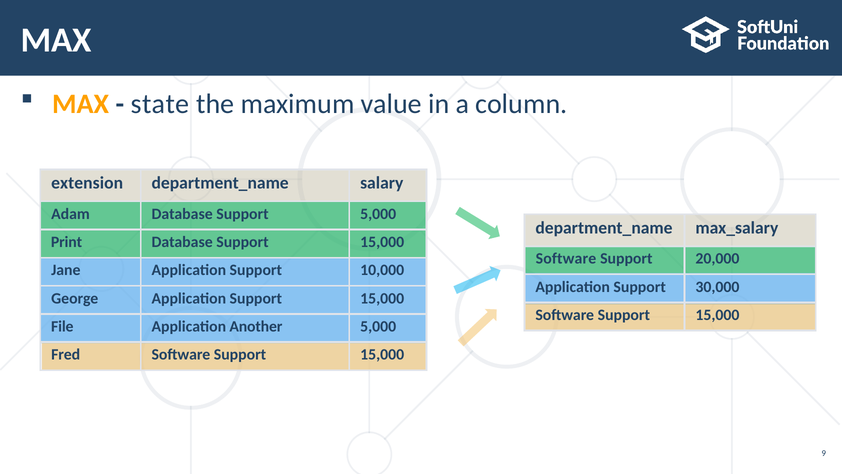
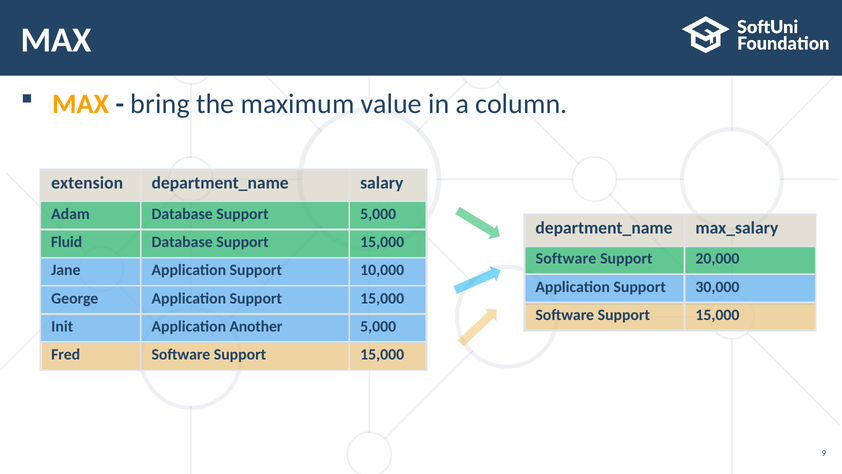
state: state -> bring (160, 104)
Print: Print -> Fluid (67, 242)
File: File -> Init (62, 326)
